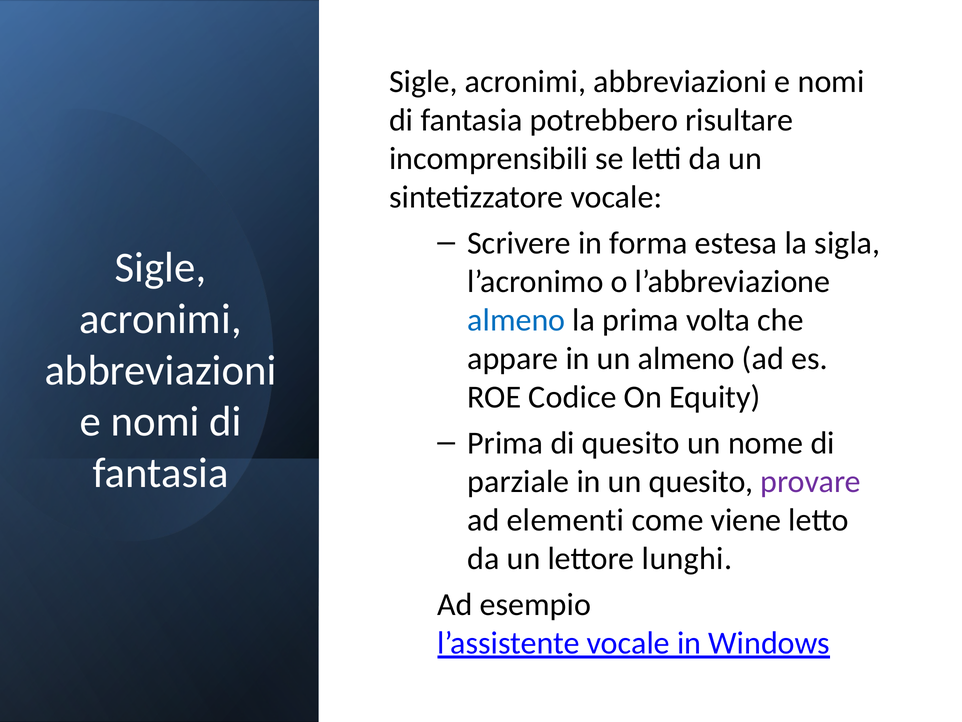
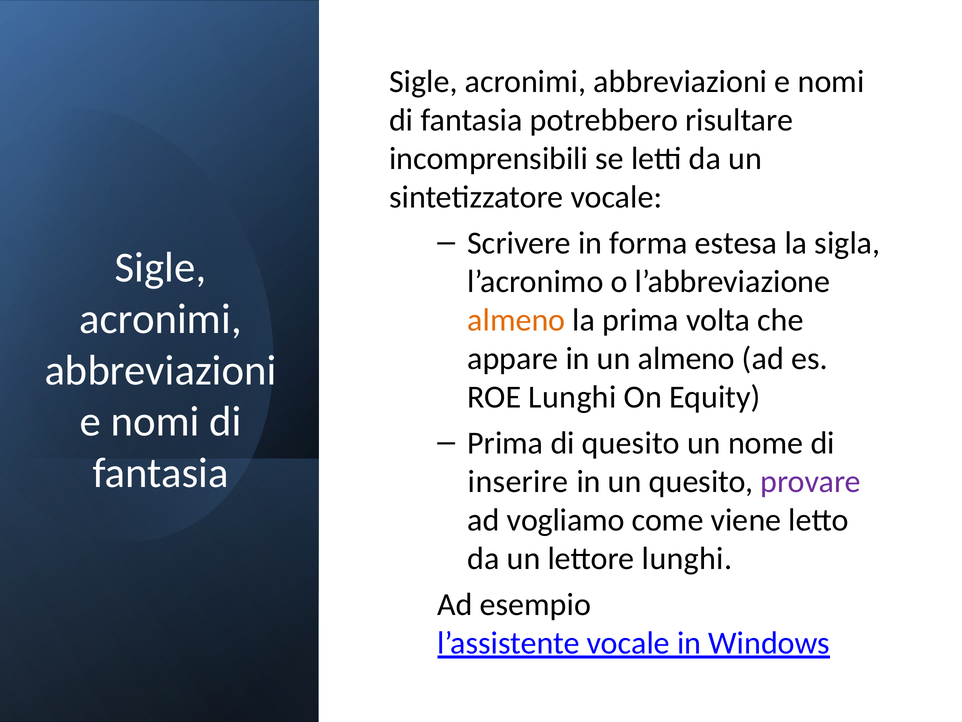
almeno colour: blue -> orange (516, 320)
ROE Codice: Codice -> Lunghi (572, 397)
parziale: parziale -> inserire (518, 481)
elementi: elementi -> vogliamo (566, 520)
